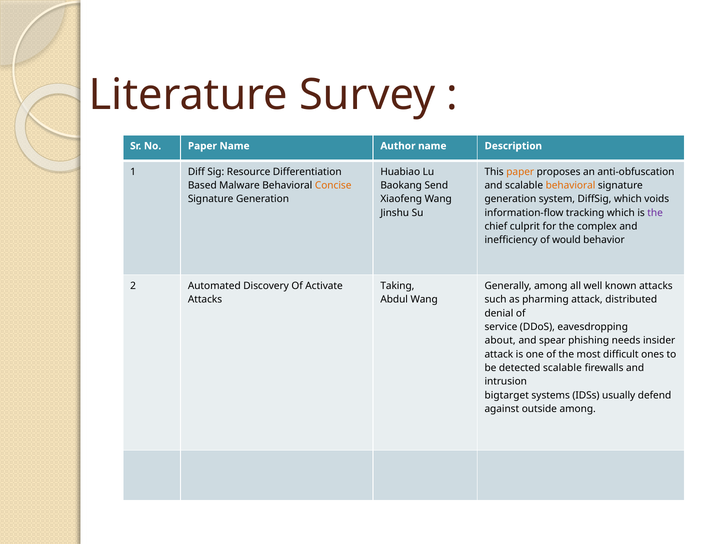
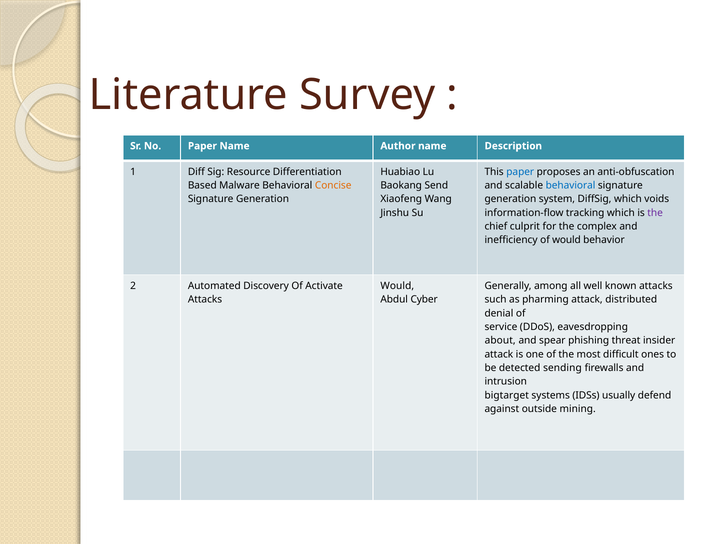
paper colour: orange -> blue (520, 172)
behavioral colour: orange -> blue (571, 186)
Taking: Taking -> Would (397, 286)
Abdul Wang: Wang -> Cyber (424, 300)
needs: needs -> threat (626, 341)
detected scalable: scalable -> sending (562, 368)
outside among: among -> mining (578, 409)
